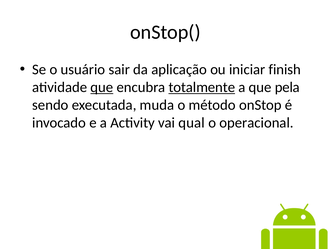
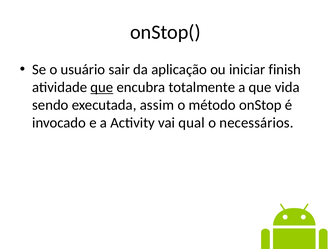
totalmente underline: present -> none (202, 87)
pela: pela -> vida (287, 87)
muda: muda -> assim (157, 105)
operacional: operacional -> necessários (256, 122)
